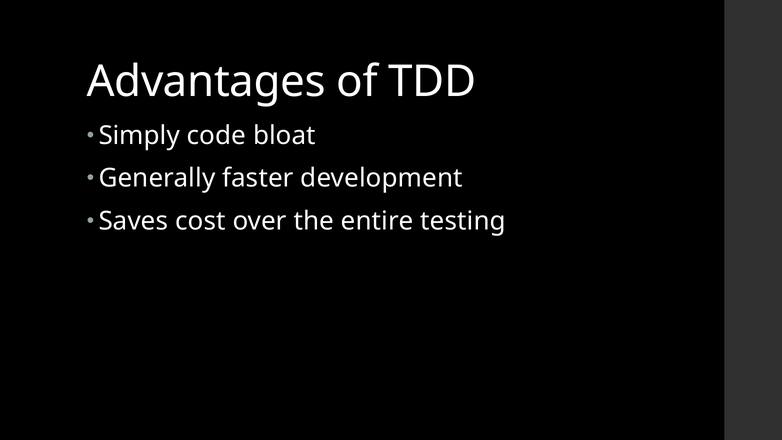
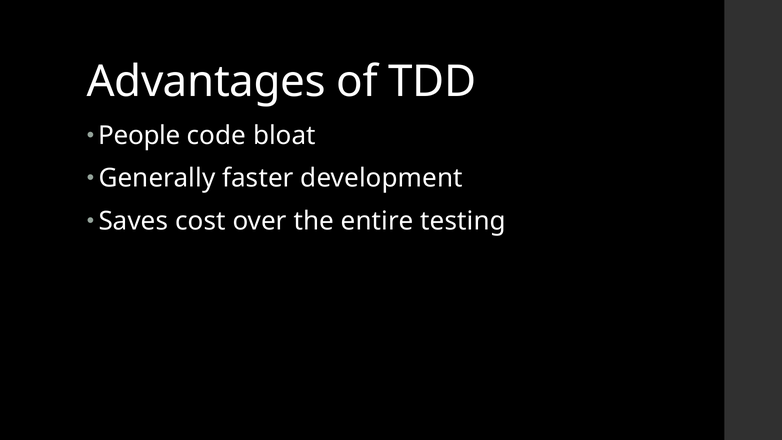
Simply: Simply -> People (139, 135)
